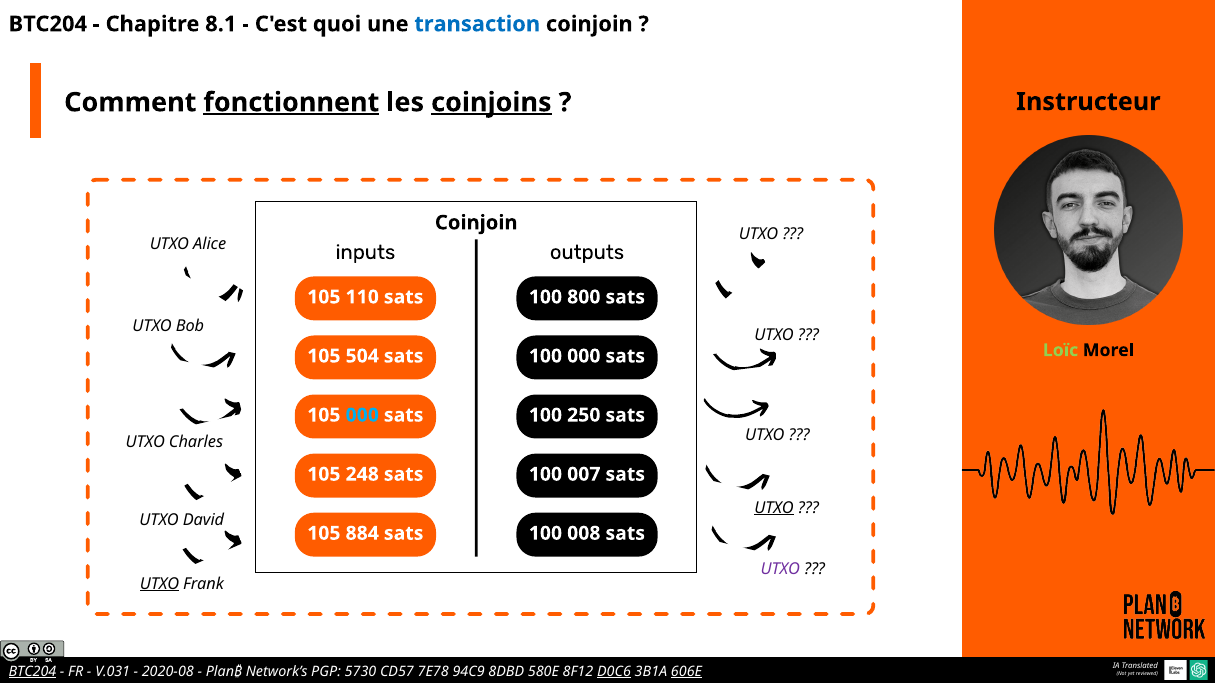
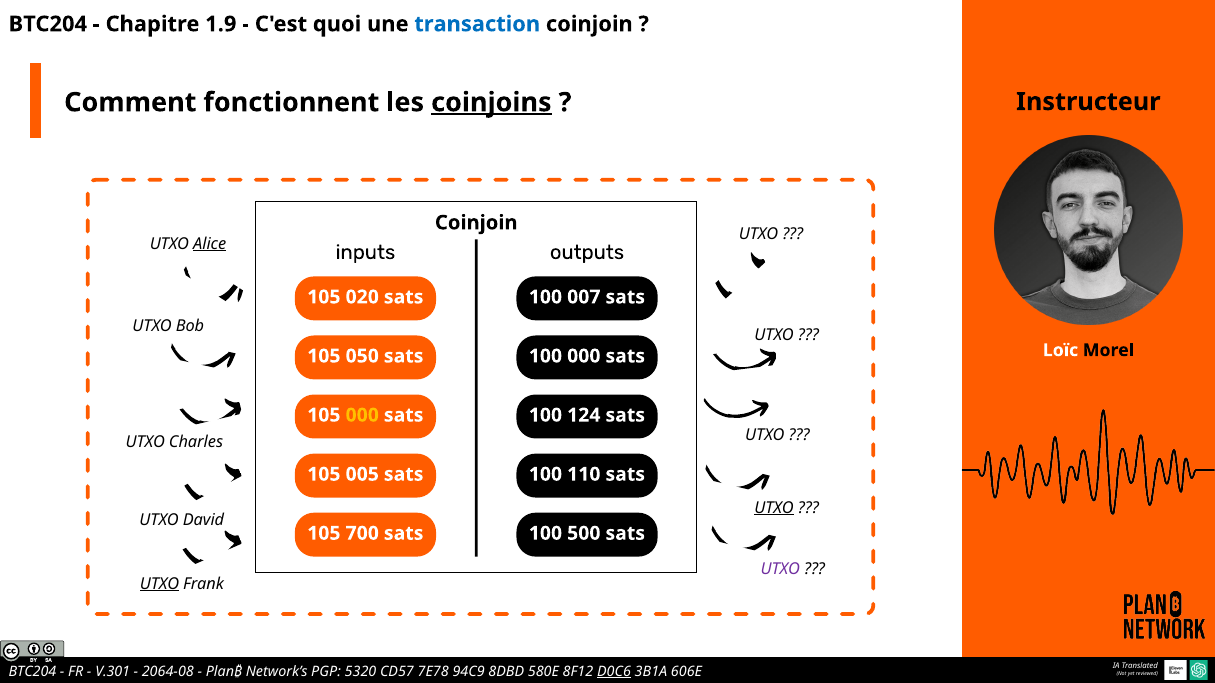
8.1: 8.1 -> 1.9 (221, 24)
fonctionnent underline: present -> none (291, 102)
Alice underline: none -> present (210, 244)
110: 110 -> 020 (362, 297)
800: 800 -> 007 (584, 297)
Loïc colour: light green -> white (1061, 350)
504: 504 -> 050 (362, 356)
000 colour: light blue -> yellow (362, 415)
250: 250 -> 124 (584, 415)
248: 248 -> 005 (362, 475)
007: 007 -> 110 (584, 475)
884: 884 -> 700 (362, 534)
008: 008 -> 500 (584, 534)
BTC204 underline: present -> none (32, 672)
V.031: V.031 -> V.301 (113, 672)
2020-08: 2020-08 -> 2064-08 (168, 672)
5730: 5730 -> 5320 (361, 672)
606E underline: present -> none (687, 672)
